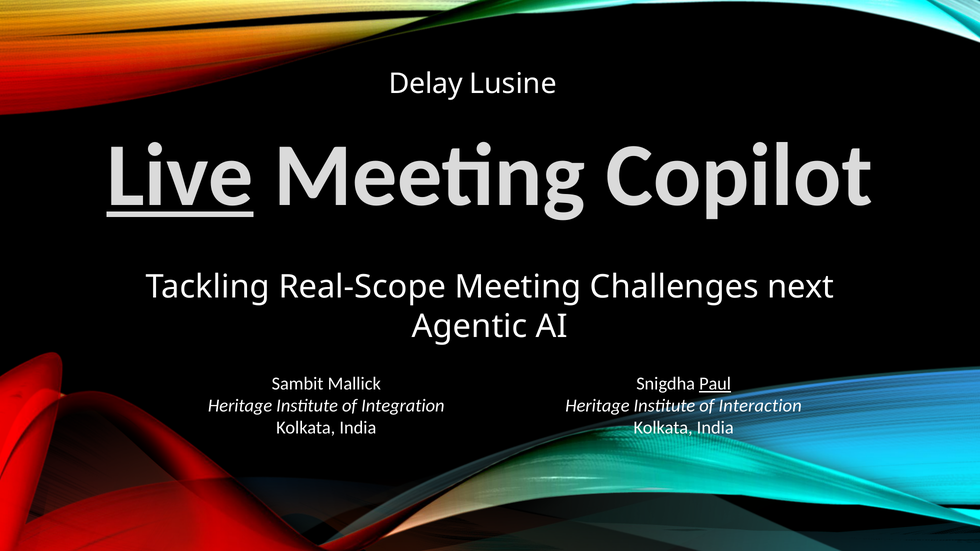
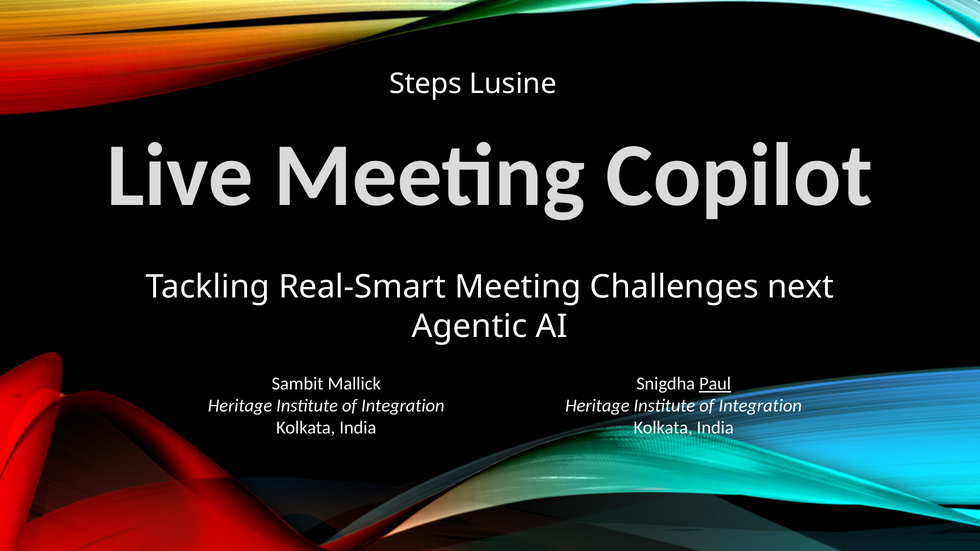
Delay: Delay -> Steps (426, 84)
Live underline: present -> none (180, 176)
Real-Scope: Real-Scope -> Real-Smart (362, 287)
Interaction: Interaction -> Integration (760, 406)
